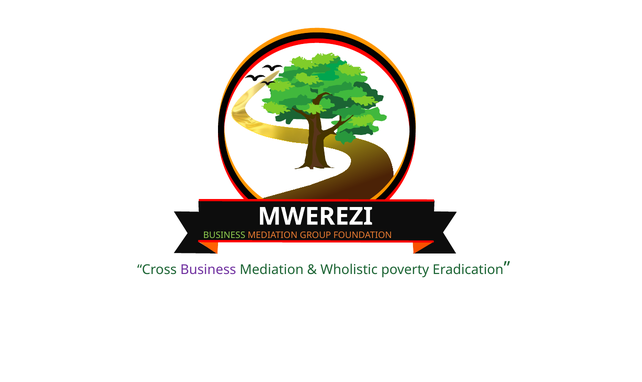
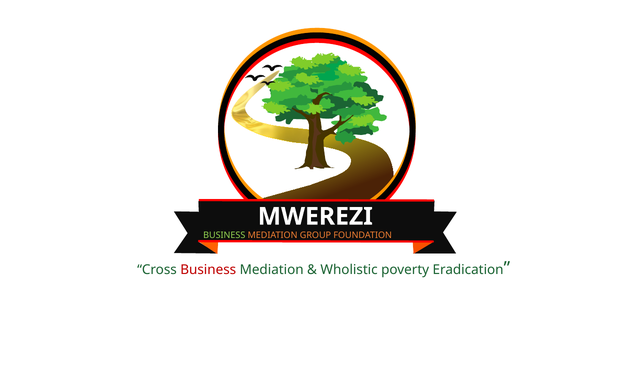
Business colour: purple -> red (208, 270)
